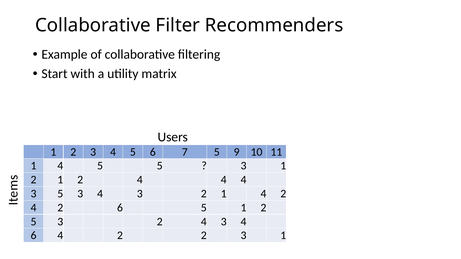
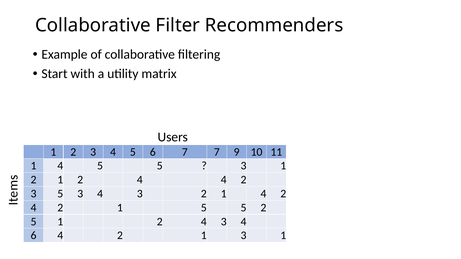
7 5: 5 -> 7 (217, 152)
4 4 4: 4 -> 2 (244, 180)
6: 6 -> 1 (120, 208)
1: 1 -> 5 (244, 208)
3: 3 -> 1 (60, 222)
6 4 2 2: 2 -> 1 (204, 236)
